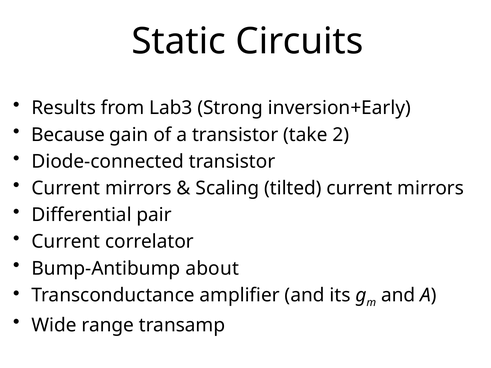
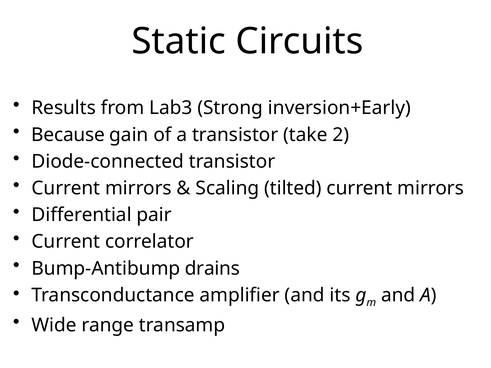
about: about -> drains (212, 269)
